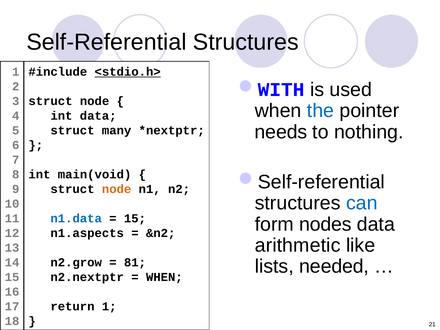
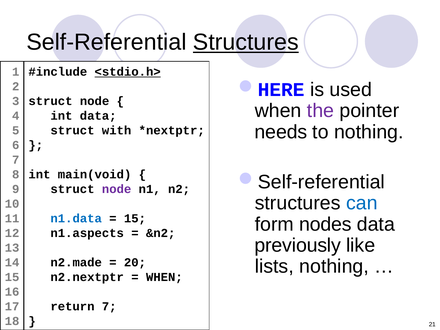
Structures underline: none -> present (246, 42)
WITH: WITH -> HERE (281, 90)
the colour: blue -> purple (321, 111)
many: many -> with (117, 130)
node colour: orange -> purple (117, 189)
arithmetic: arithmetic -> previously (298, 245)
lists needed: needed -> nothing (334, 267)
n2.grow: n2.grow -> n2.made (76, 262)
81: 81 -> 20 (135, 262)
return 1: 1 -> 7 (109, 306)
